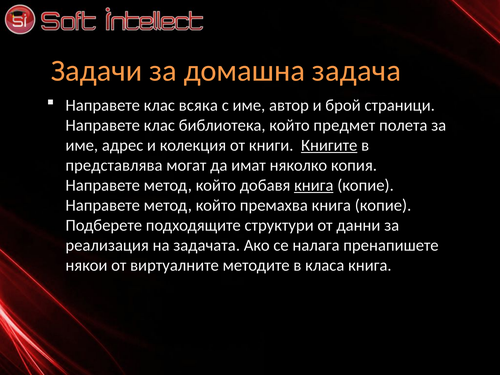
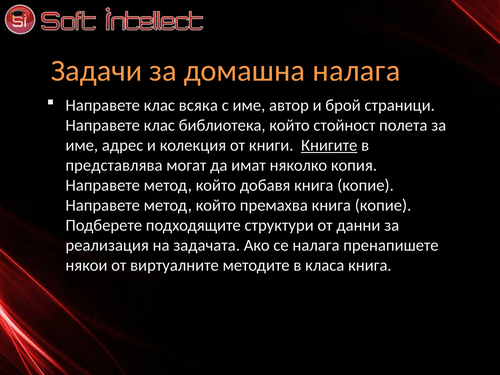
домашна задача: задача -> налага (356, 71)
предмет: предмет -> стойност (344, 125)
книга underline: present -> none (314, 185)
